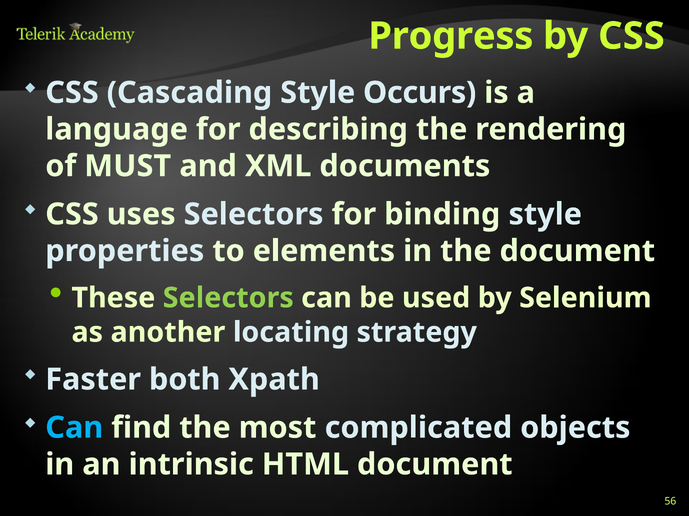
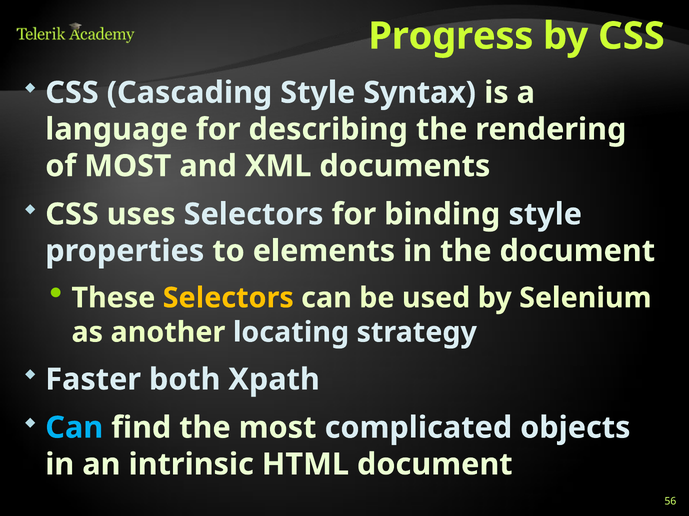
Occurs: Occurs -> Syntax (420, 93)
of MUST: MUST -> MOST (128, 166)
Selectors colour: light green -> yellow (228, 298)
